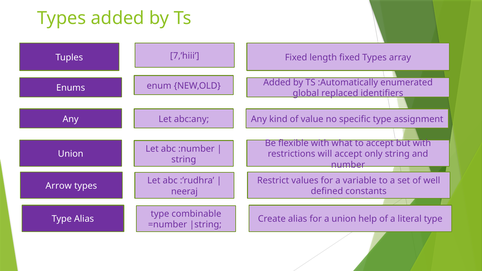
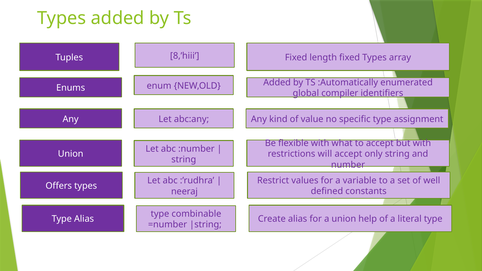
7,’hiii: 7,’hiii -> 8,’hiii (185, 56)
replaced: replaced -> compiler (340, 93)
Arrow: Arrow -> Offers (59, 186)
